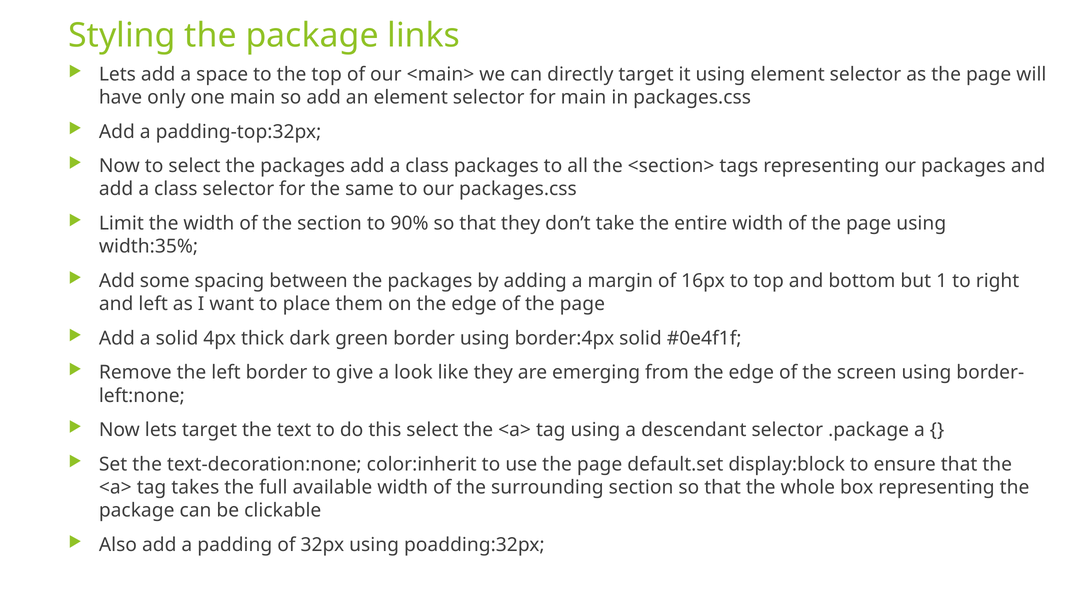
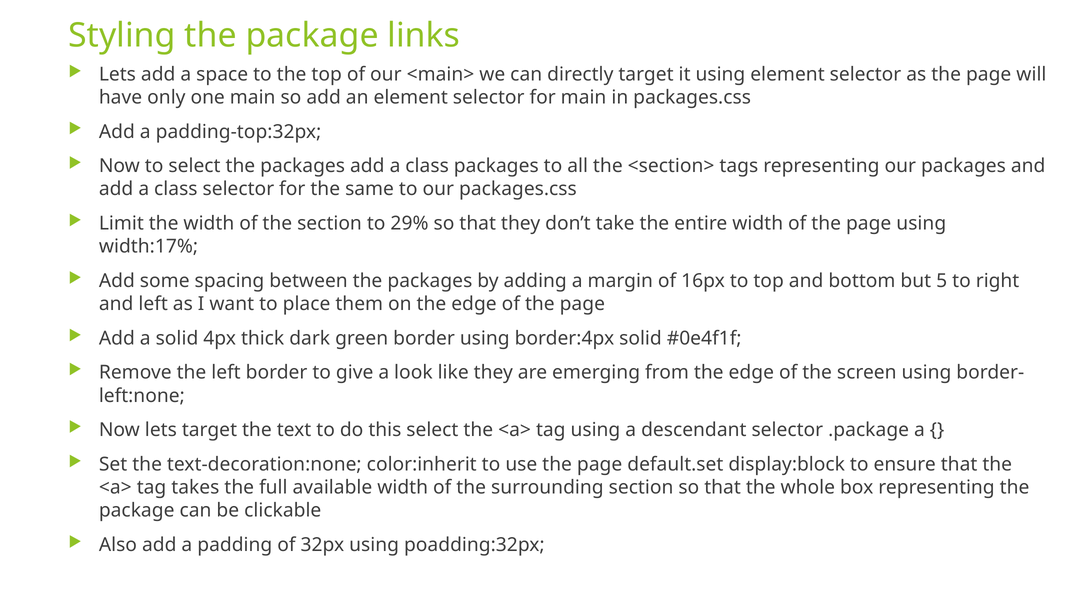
90%: 90% -> 29% (410, 224)
width:35%: width:35% -> width:17% (148, 247)
1: 1 -> 5 (942, 281)
